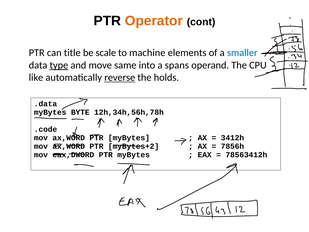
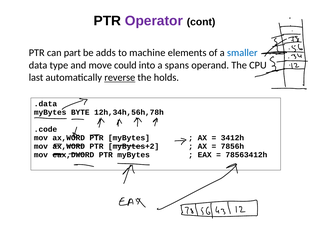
Operator colour: orange -> purple (154, 21)
title: title -> part (72, 53)
scale: scale -> adds (106, 53)
type underline: present -> none (59, 65)
same: same -> could (125, 65)
like: like -> last (36, 77)
